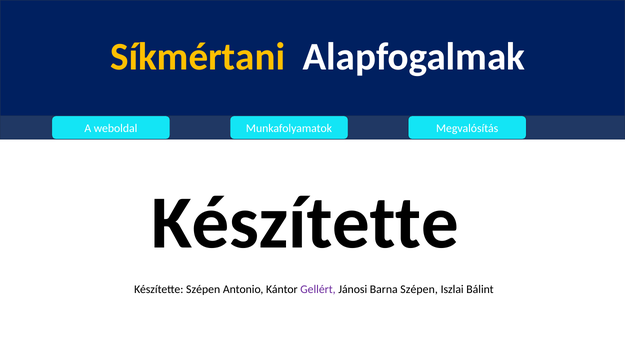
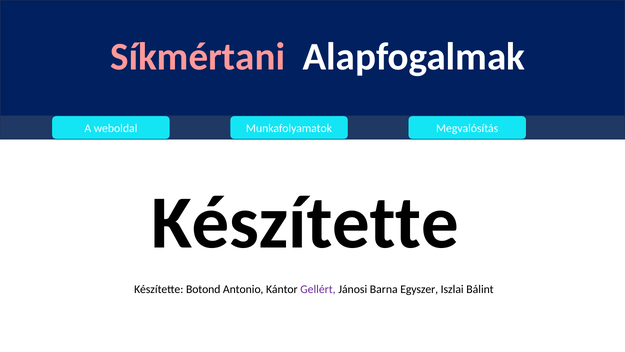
Síkmértani colour: yellow -> pink (198, 57)
Készítette Szépen: Szépen -> Botond (203, 289)
Barna Szépen: Szépen -> Egyszer (419, 289)
